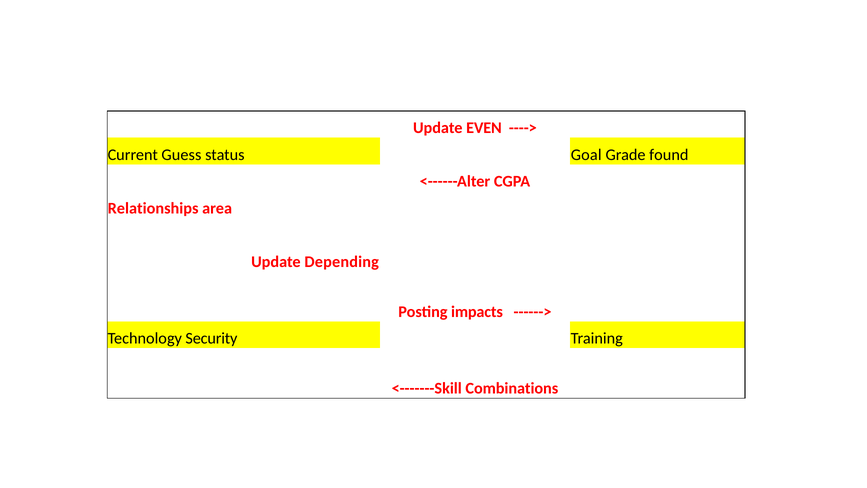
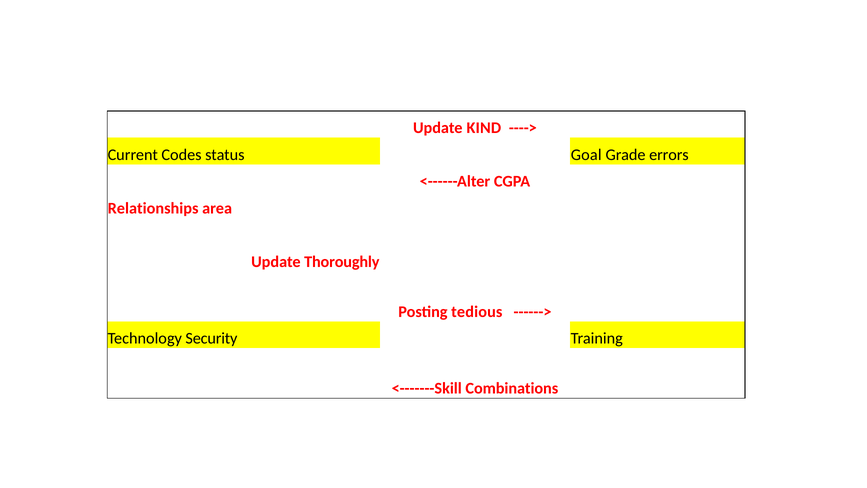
EVEN: EVEN -> KIND (484, 128)
Guess: Guess -> Codes (182, 155)
found: found -> errors (669, 155)
Depending: Depending -> Thoroughly (342, 261)
impacts: impacts -> tedious (477, 312)
